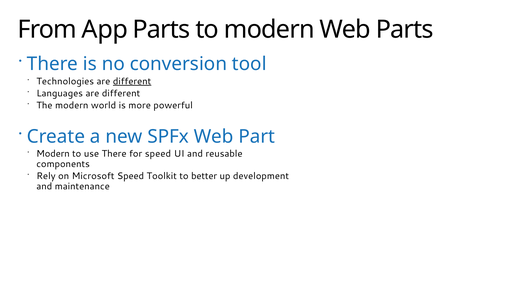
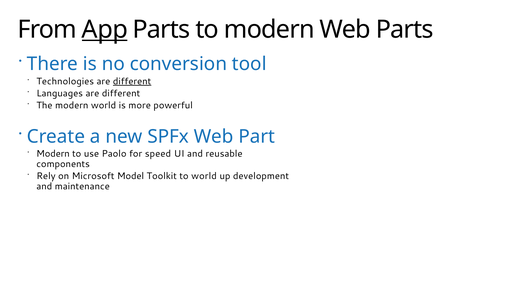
App underline: none -> present (105, 29)
use There: There -> Paolo (114, 154)
Microsoft Speed: Speed -> Model (130, 176)
to better: better -> world (204, 176)
